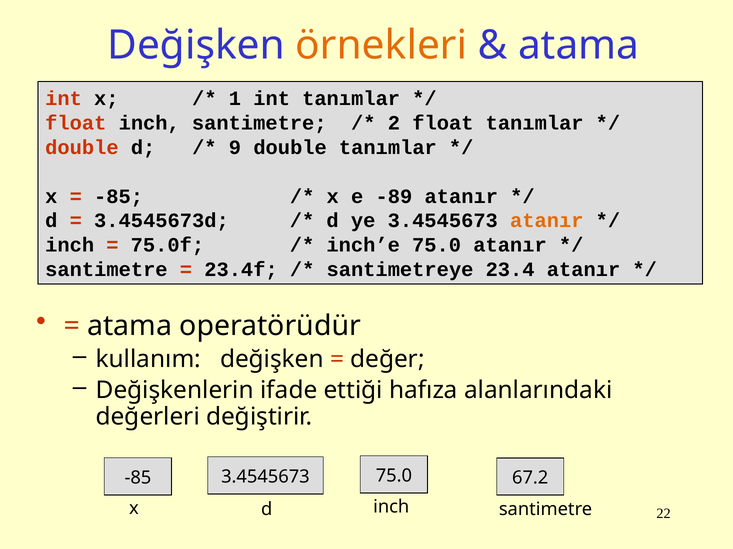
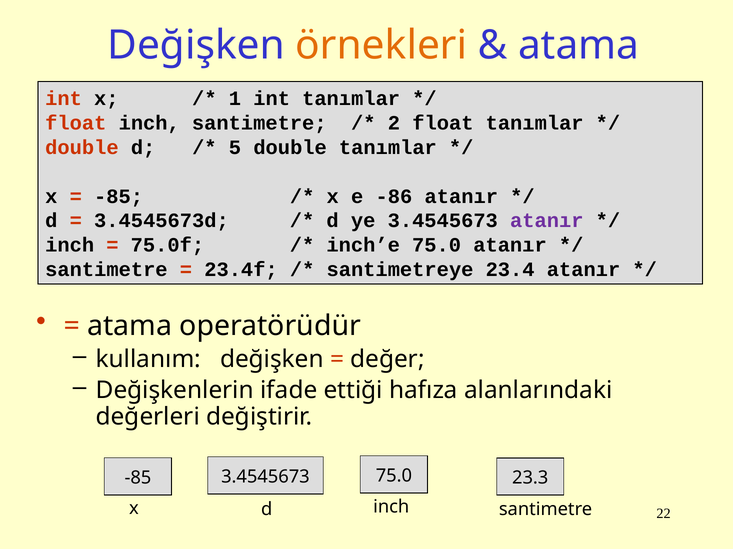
9: 9 -> 5 (235, 148)
-89: -89 -> -86 (394, 197)
atanır colour: orange -> purple (547, 221)
67.2: 67.2 -> 23.3 (530, 478)
